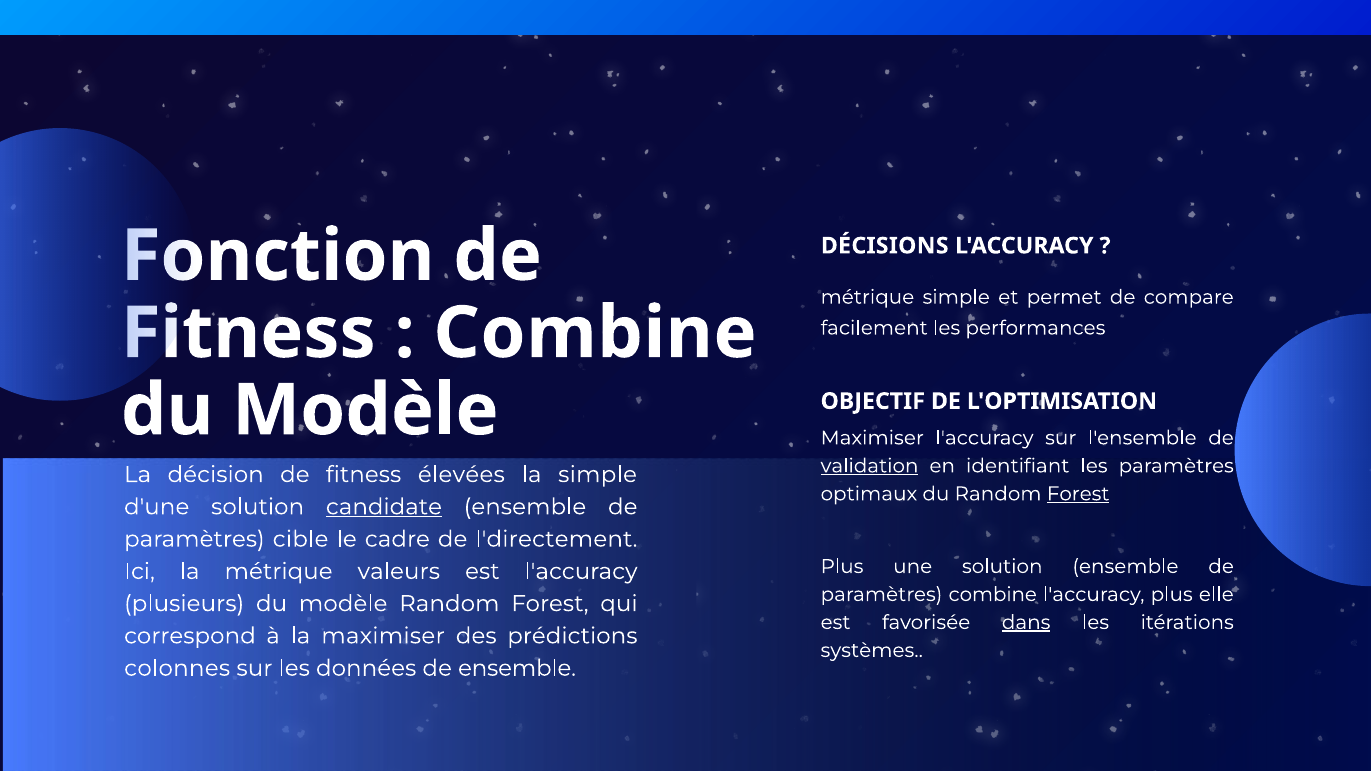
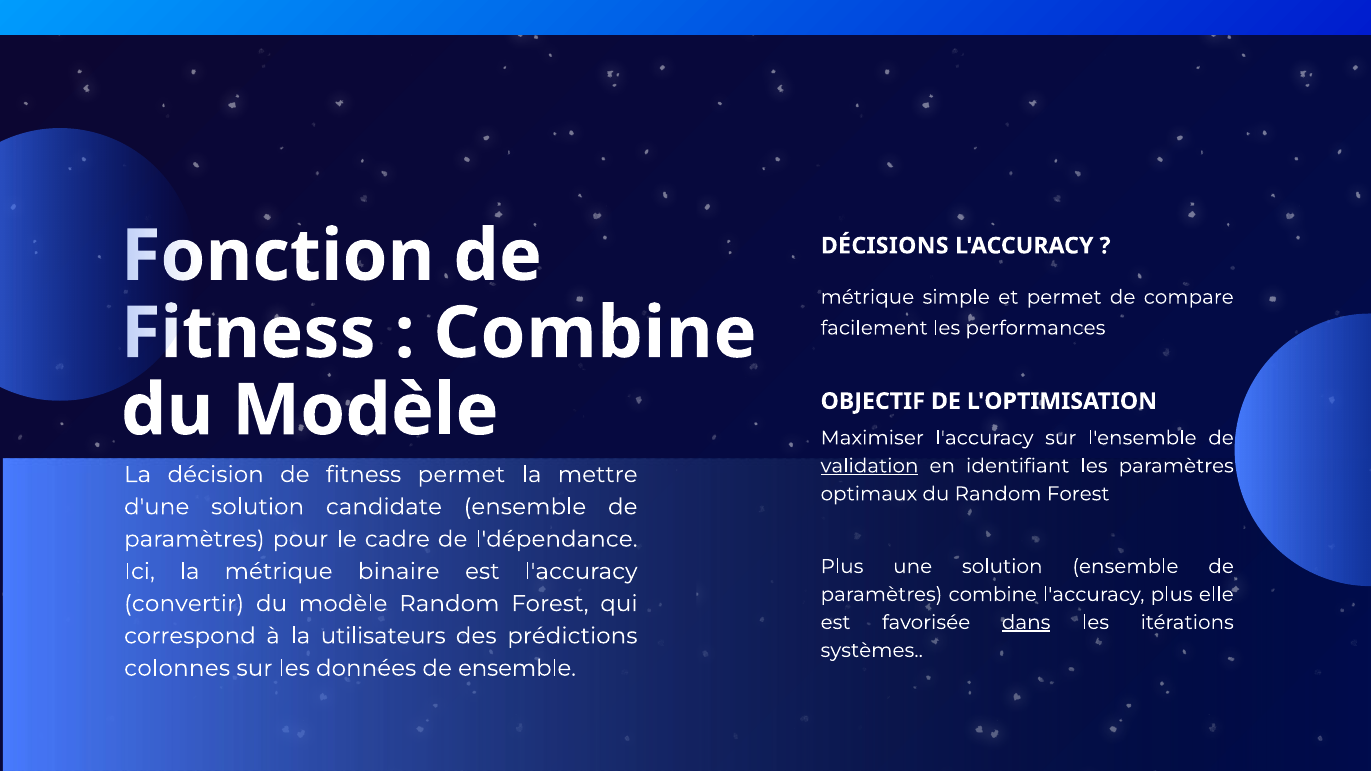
fitness élevées: élevées -> permet (461, 475)
la simple: simple -> mettre (598, 475)
Forest underline: present -> none (1078, 494)
candidate underline: present -> none (384, 507)
cible: cible -> pour (301, 539)
l'directement: l'directement -> l'dépendance (556, 539)
valeurs: valeurs -> binaire (399, 571)
plusieurs: plusieurs -> convertir (184, 604)
la maximiser: maximiser -> utilisateurs (383, 636)
